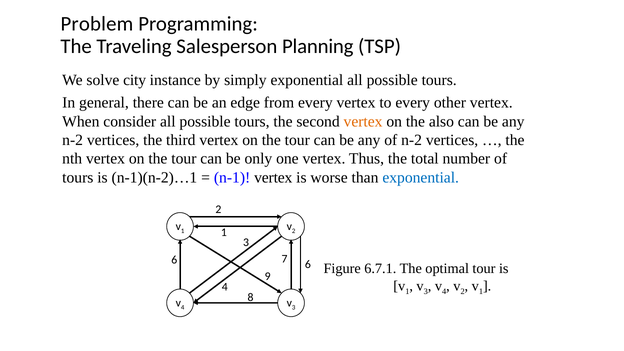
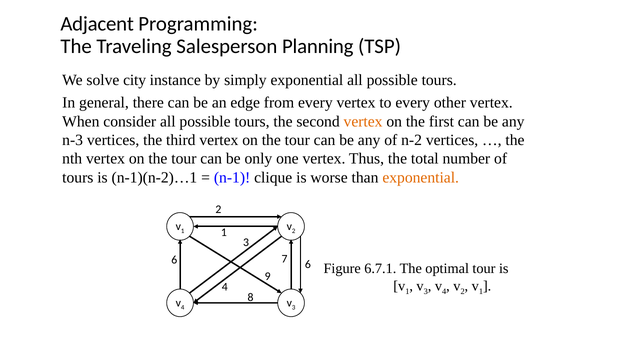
Problem: Problem -> Adjacent (97, 24)
also: also -> first (441, 121)
n-2: n-2 -> n-3 (73, 140)
n-1 vertex: vertex -> clique (273, 178)
exponential colour: blue -> orange (421, 178)
